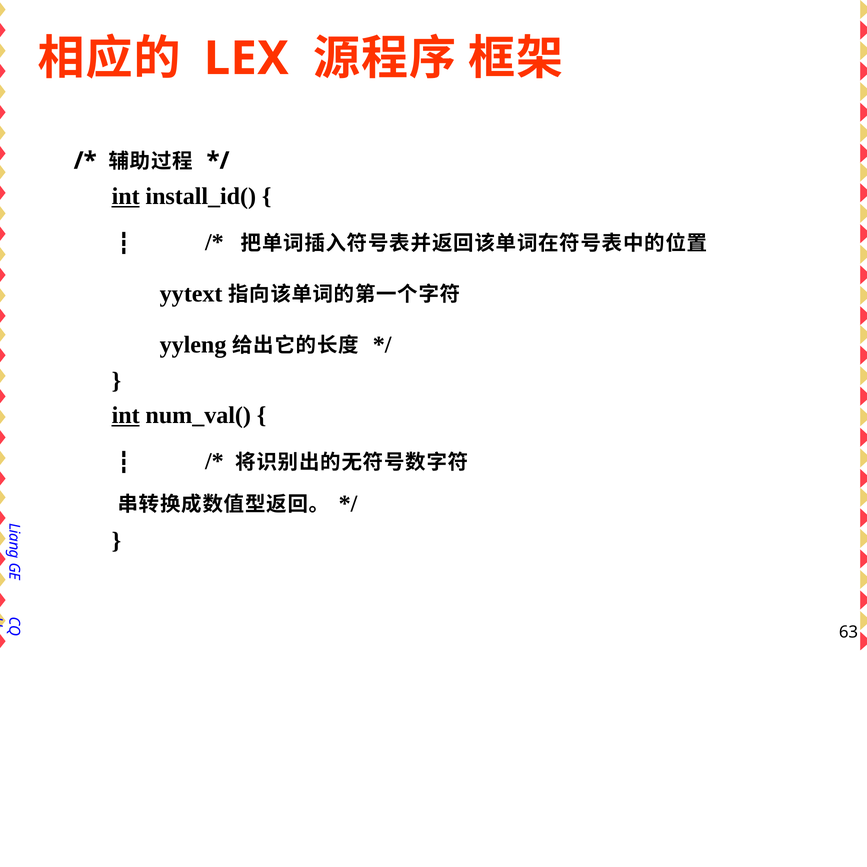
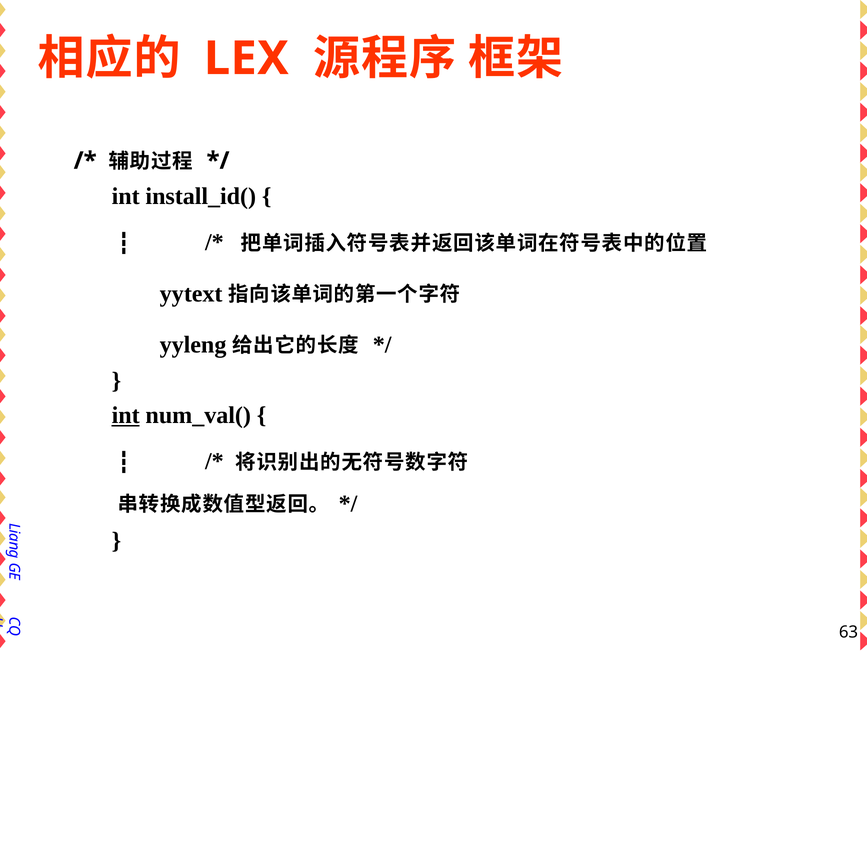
int underline: present -> none (126, 196)
